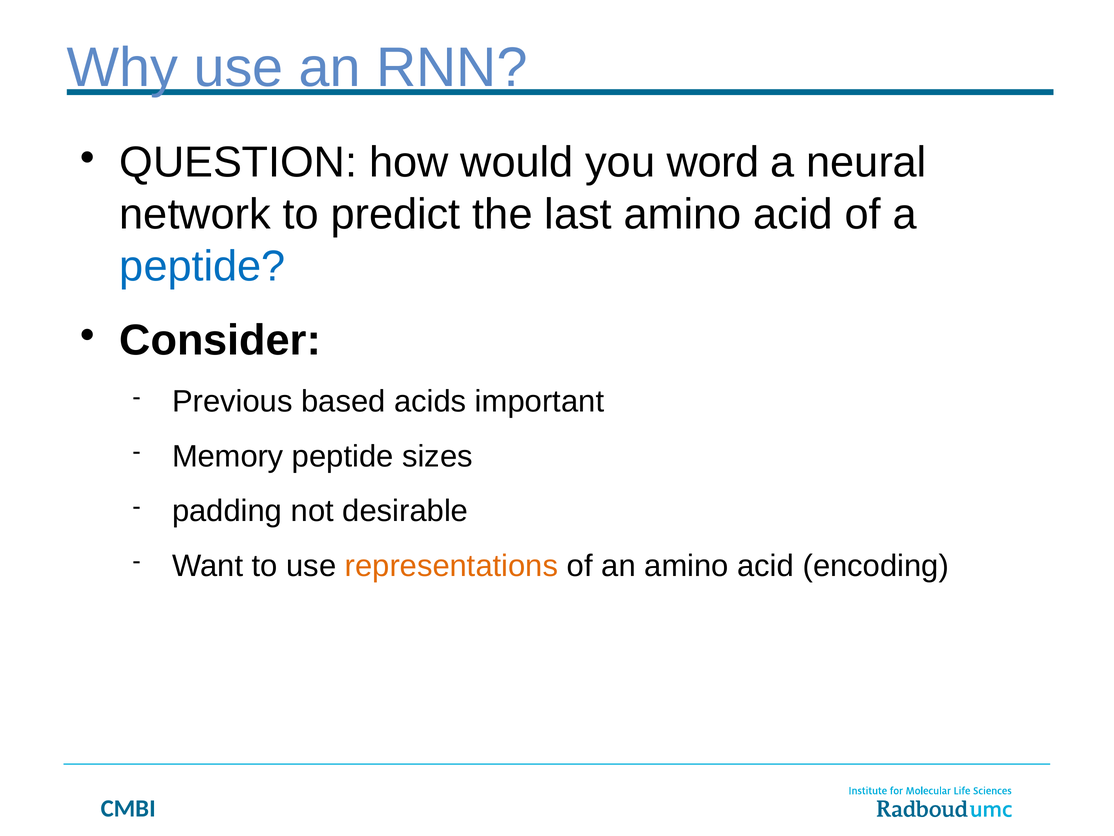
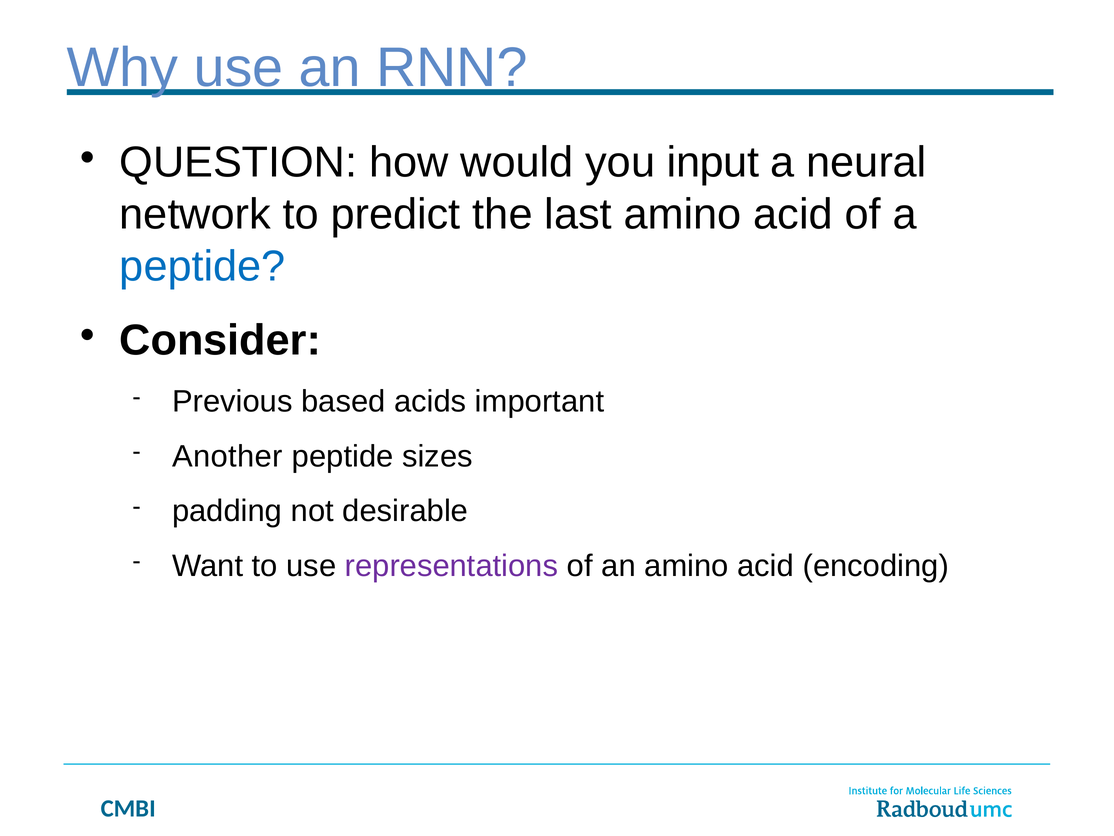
word: word -> input (713, 163)
Memory: Memory -> Another (228, 456)
representations colour: orange -> purple (451, 566)
